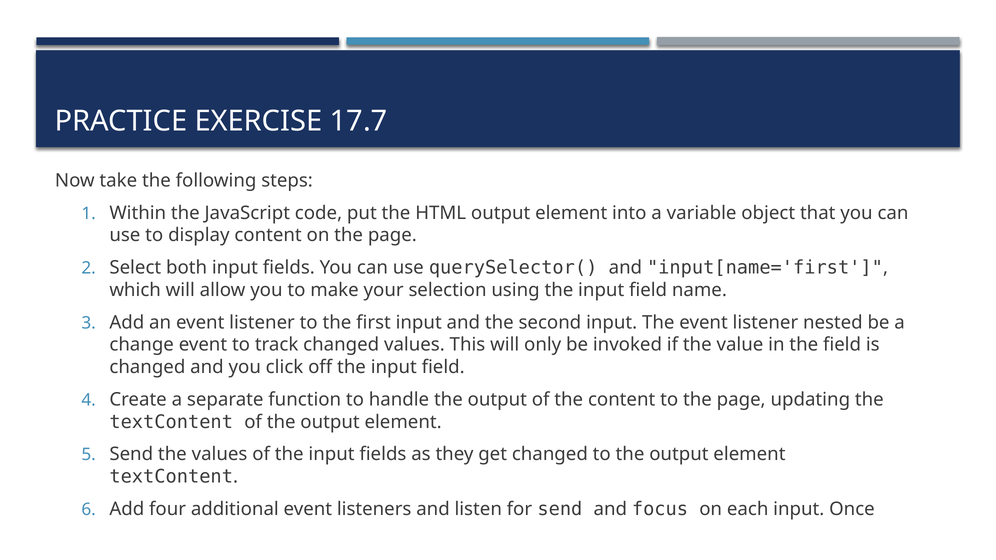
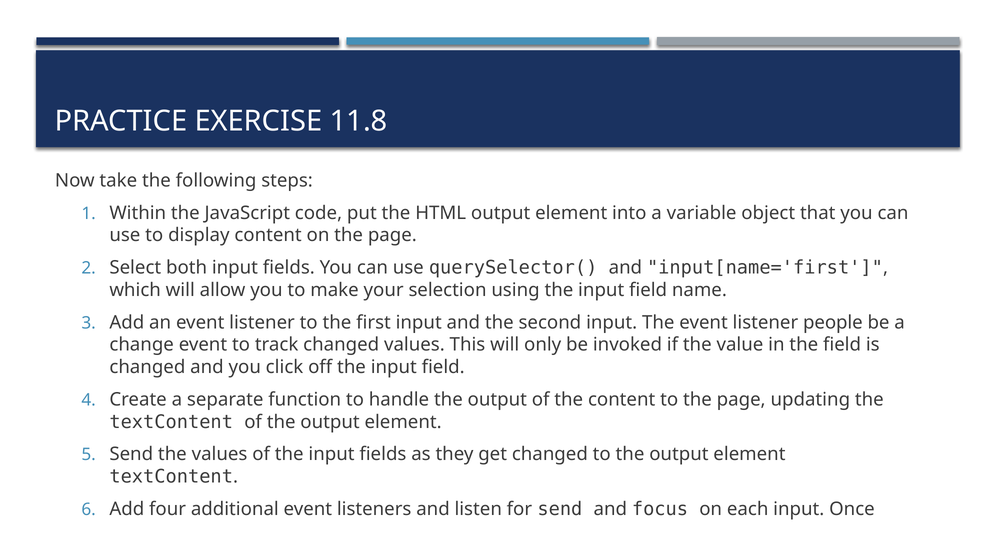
17.7: 17.7 -> 11.8 (359, 121)
nested: nested -> people (833, 323)
